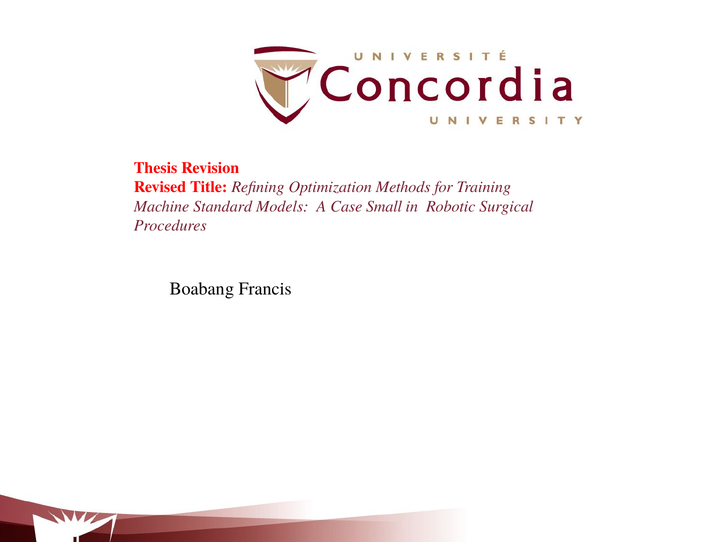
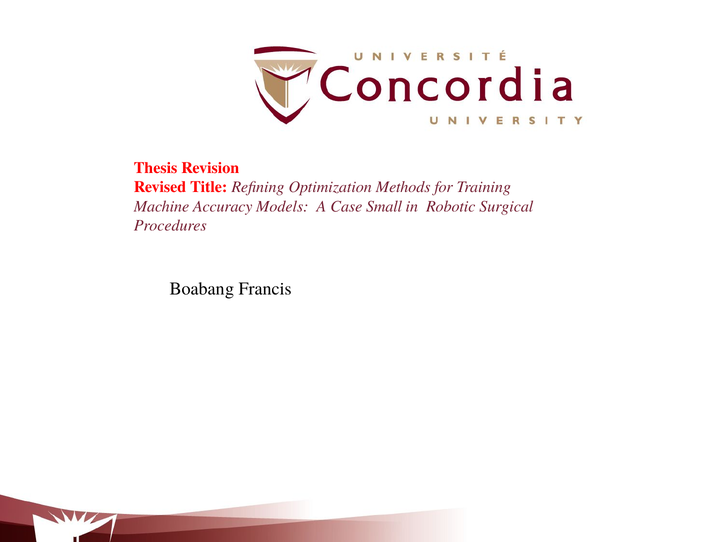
Standard: Standard -> Accuracy (223, 207)
